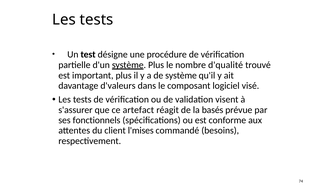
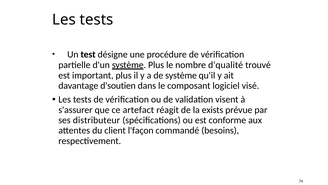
d'valeurs: d'valeurs -> d'soutien (118, 85)
basés: basés -> exists (213, 110)
fonctionnels: fonctionnels -> distributeur (96, 120)
l'mises: l'mises -> l'façon (141, 130)
